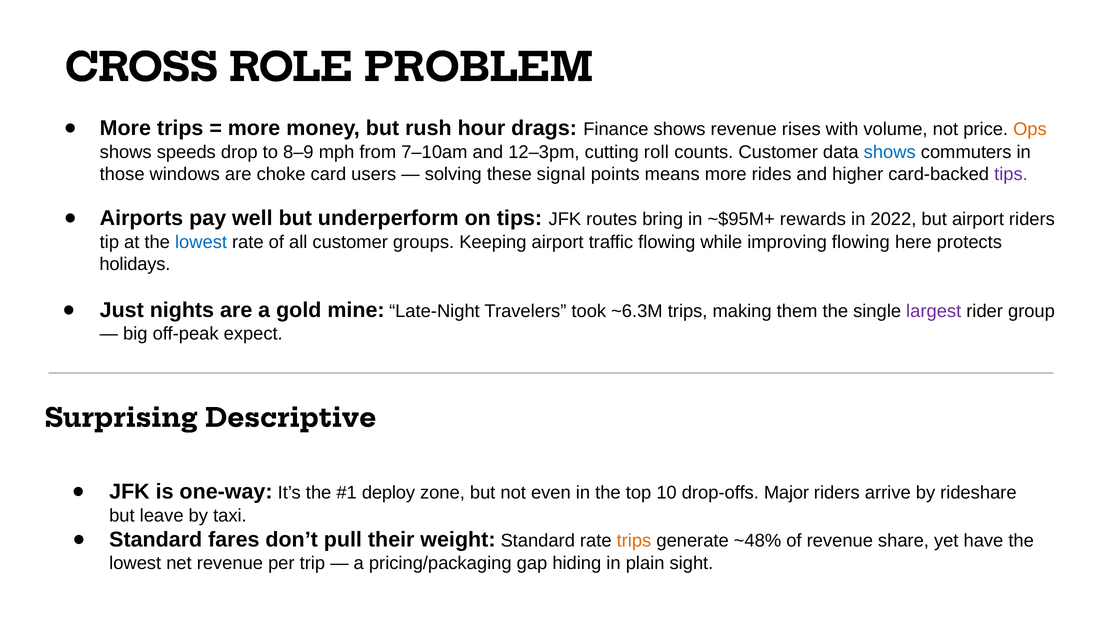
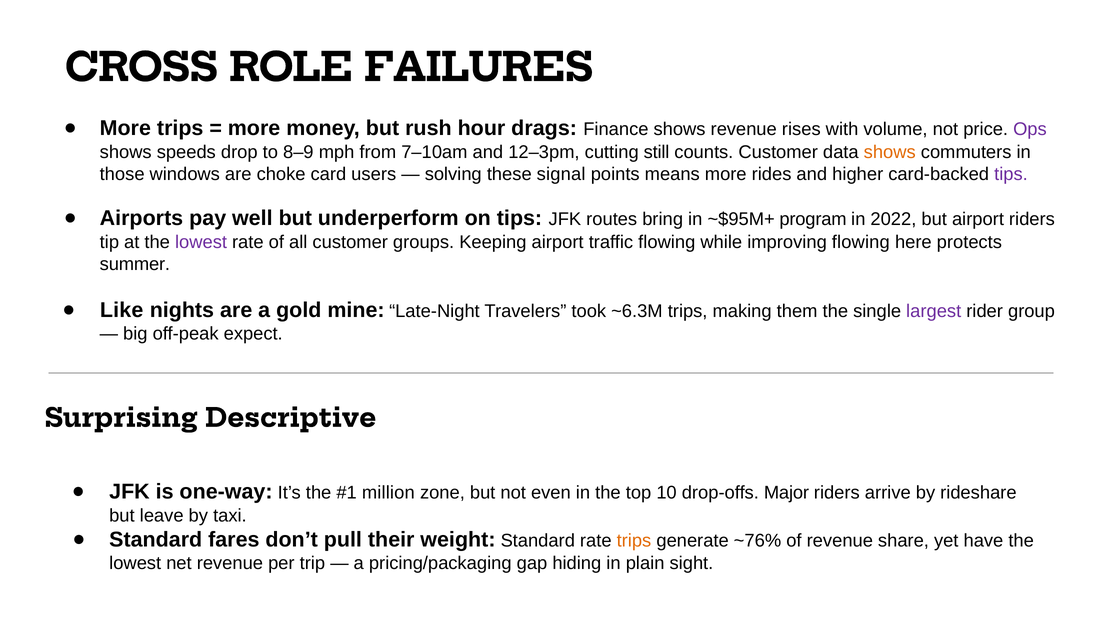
PROBLEM: PROBLEM -> FAILURES (479, 68)
Ops colour: orange -> purple (1030, 129)
roll: roll -> still (657, 152)
shows colour: blue -> orange (890, 152)
rewards: rewards -> program (813, 219)
lowest colour: blue -> purple (201, 242)
holidays: holidays -> summer (135, 264)
Just: Just -> Like (122, 310)
deploy: deploy -> million (388, 493)
~48%: ~48% -> ~76% (757, 541)
